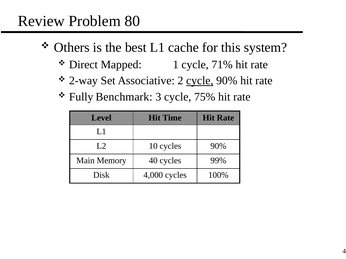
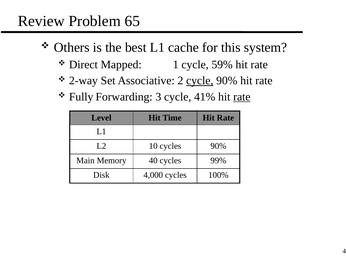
80: 80 -> 65 (132, 21)
71%: 71% -> 59% (222, 65)
Benchmark: Benchmark -> Forwarding (124, 97)
75%: 75% -> 41% (205, 97)
rate underline: none -> present (242, 97)
